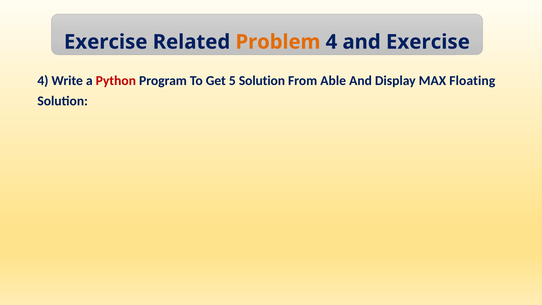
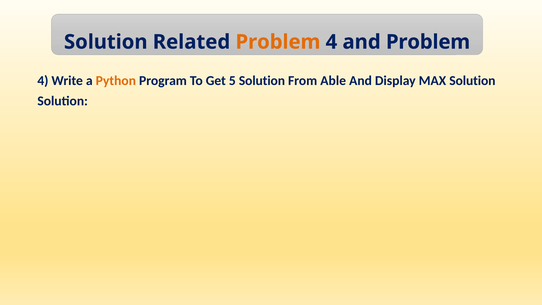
Exercise: Exercise -> Solution (106, 42)
and Exercise: Exercise -> Problem (428, 42)
Python colour: red -> orange (116, 81)
MAX Floating: Floating -> Solution (472, 81)
